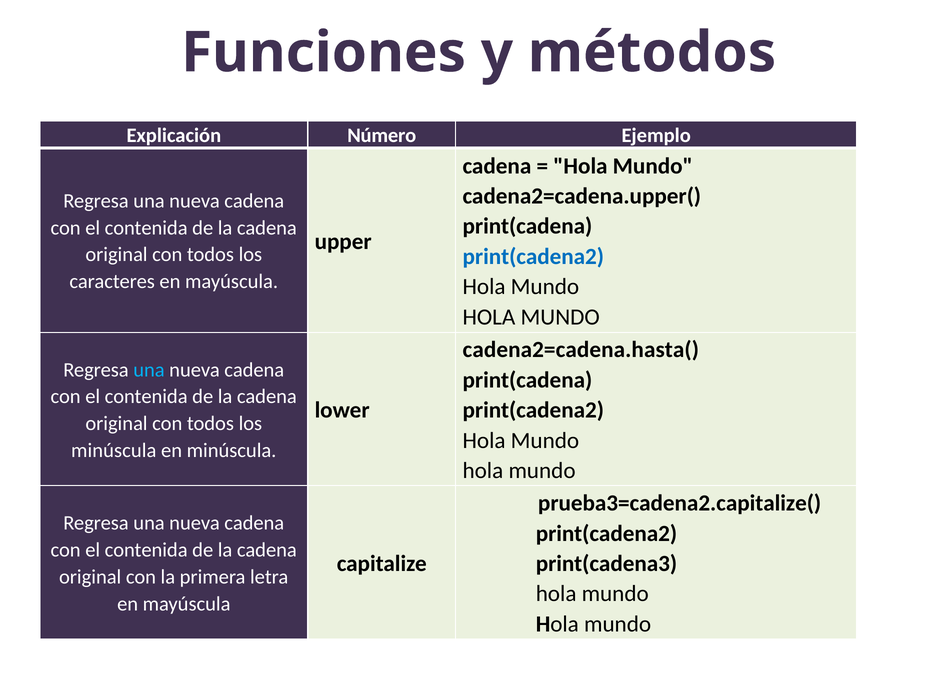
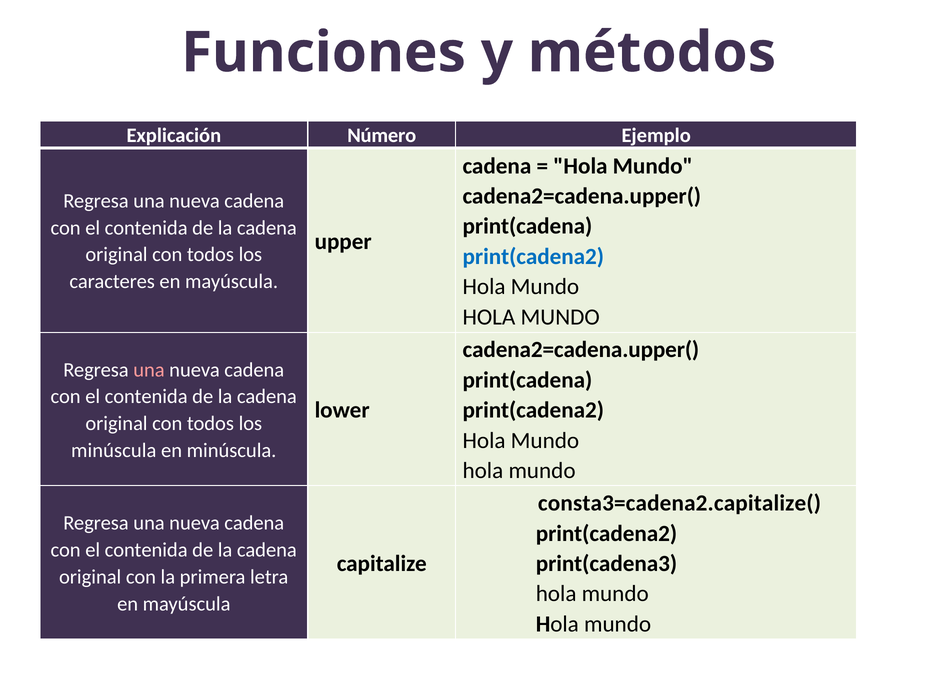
cadena2=cadena.hasta(: cadena2=cadena.hasta( -> cadena2=cadena.upper( (581, 350)
una colour: light blue -> pink (149, 370)
prueba3=cadena2.capitalize(: prueba3=cadena2.capitalize( -> consta3=cadena2.capitalize( (679, 504)
